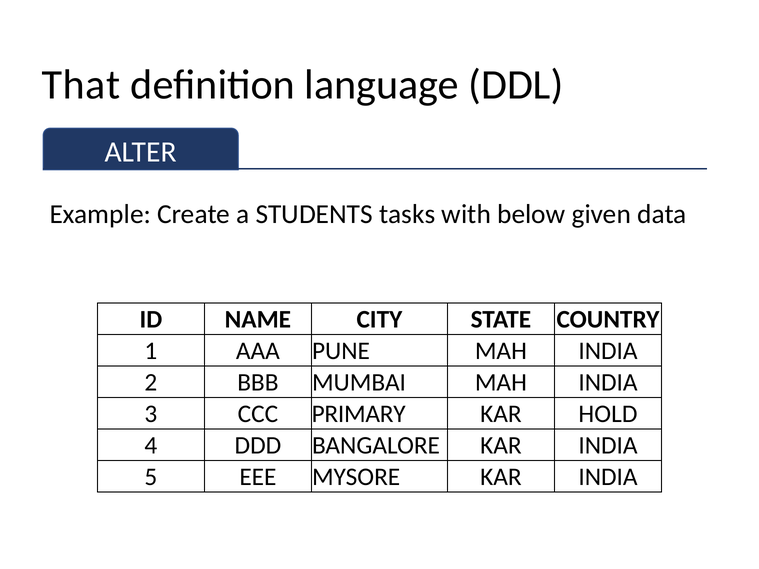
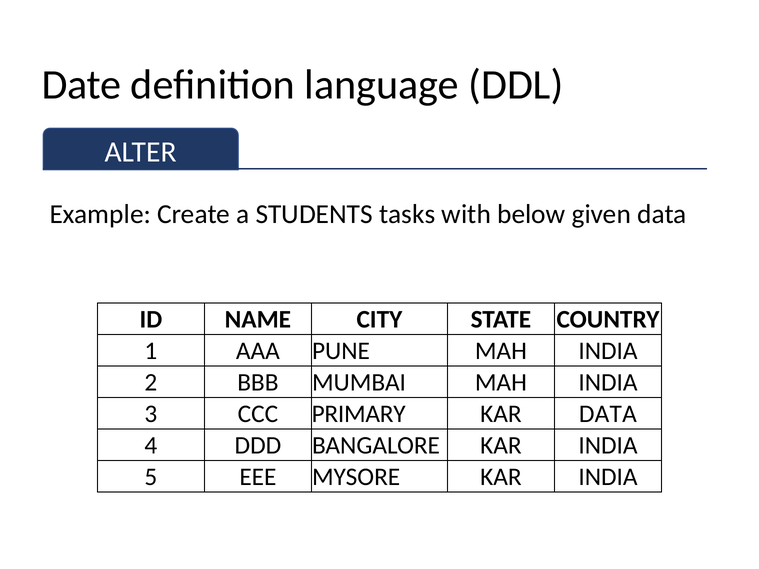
That: That -> Date (82, 85)
KAR HOLD: HOLD -> DATA (608, 414)
